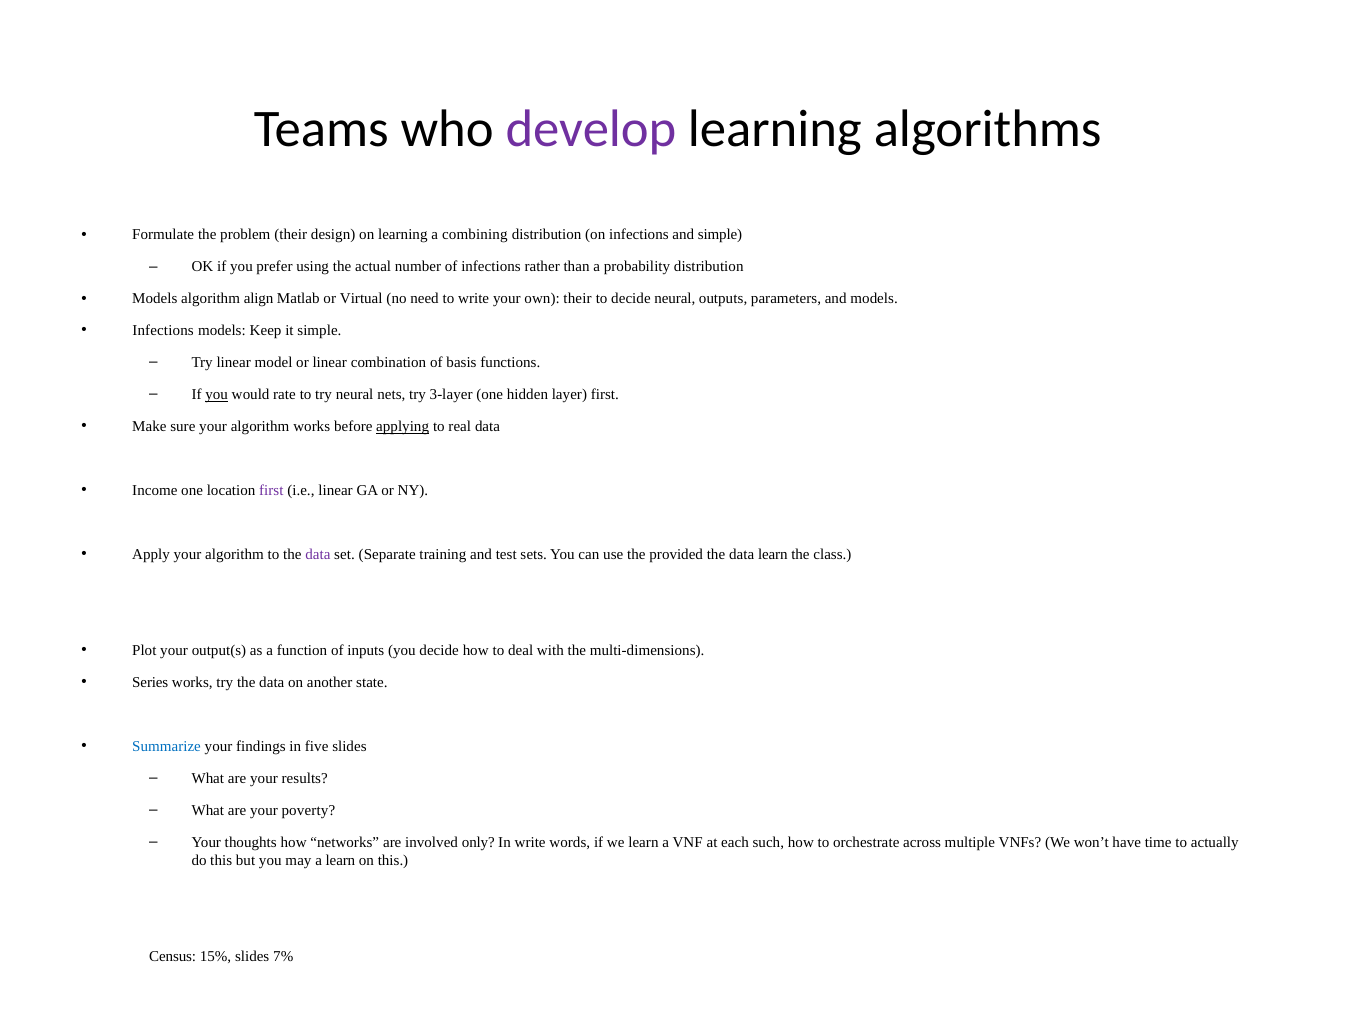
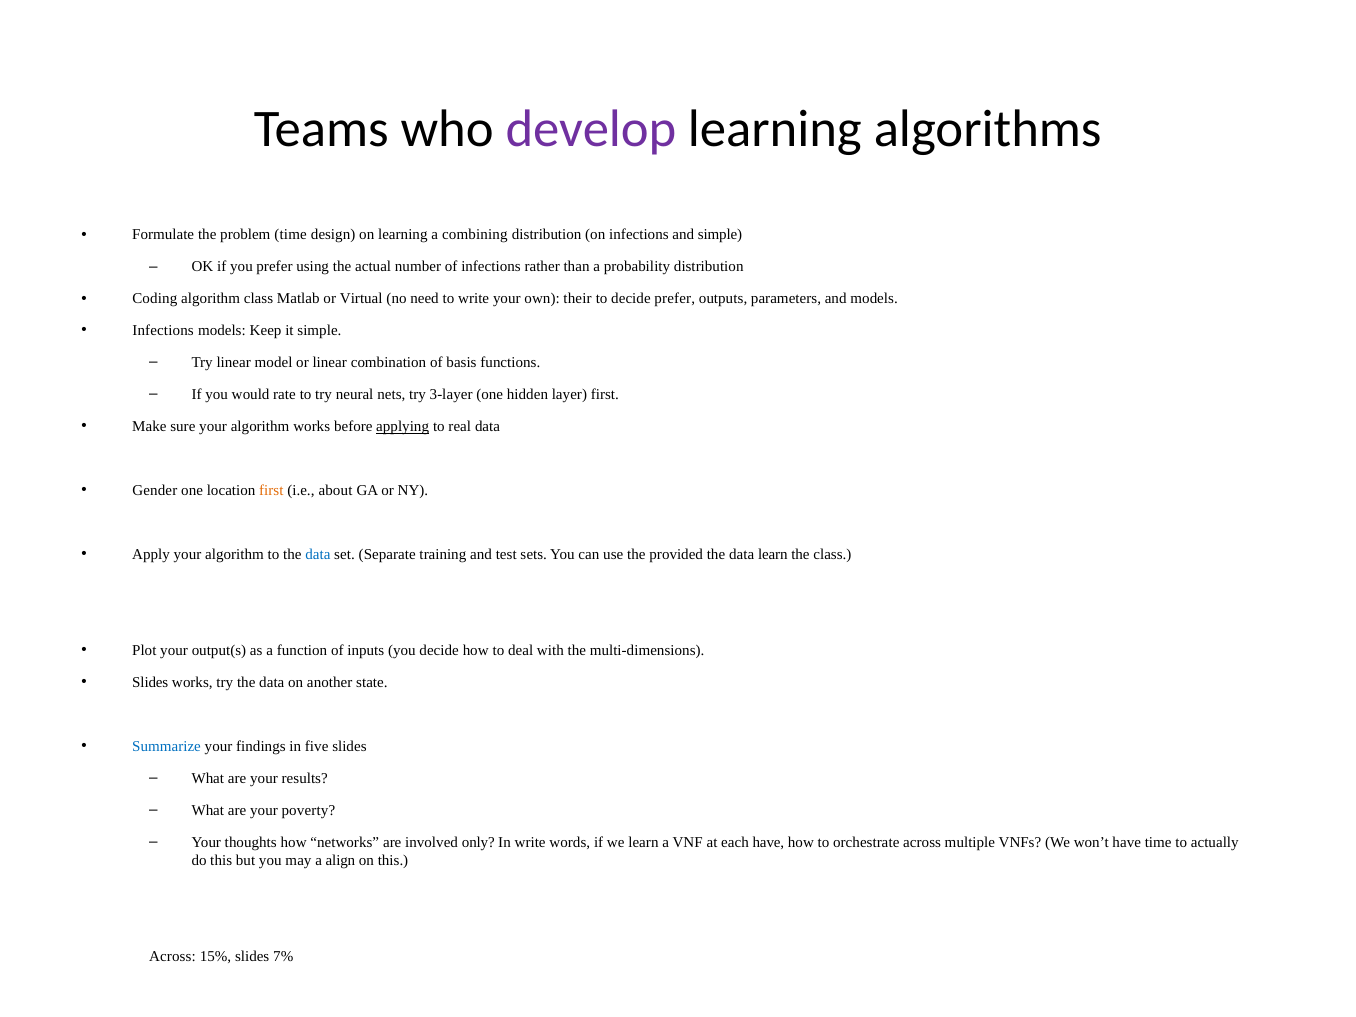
problem their: their -> time (291, 235)
Models: Models -> Coding (155, 299)
algorithm align: align -> class (258, 299)
decide neural: neural -> prefer (675, 299)
you underline: present -> none (217, 395)
Income: Income -> Gender (155, 491)
first colour: purple -> orange (271, 491)
i.e linear: linear -> about (336, 491)
data colour: purple -> blue (318, 555)
Series: Series -> Slides (150, 683)
each such: such -> have (768, 842)
a learn: learn -> align (340, 861)
Census: Census -> Across (172, 956)
